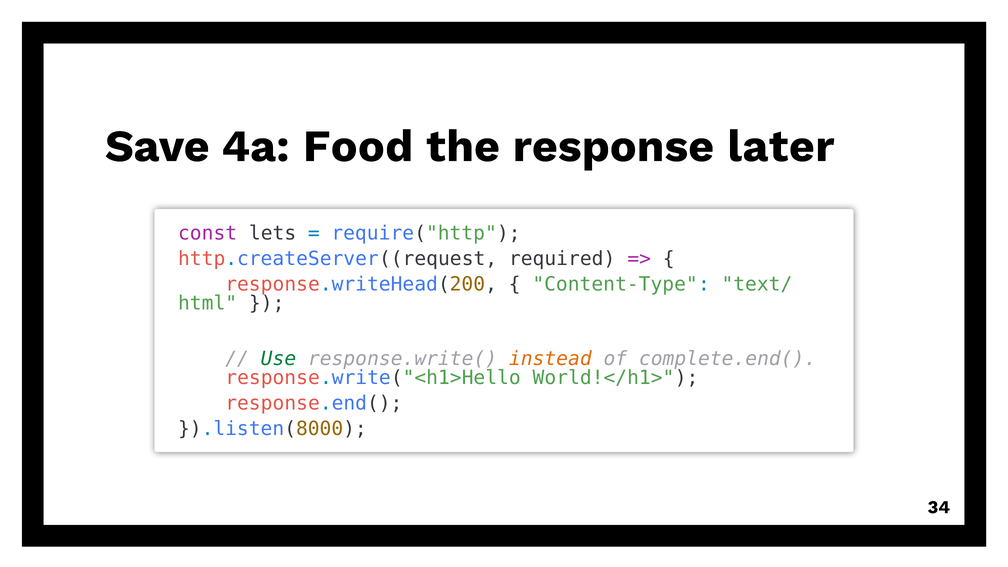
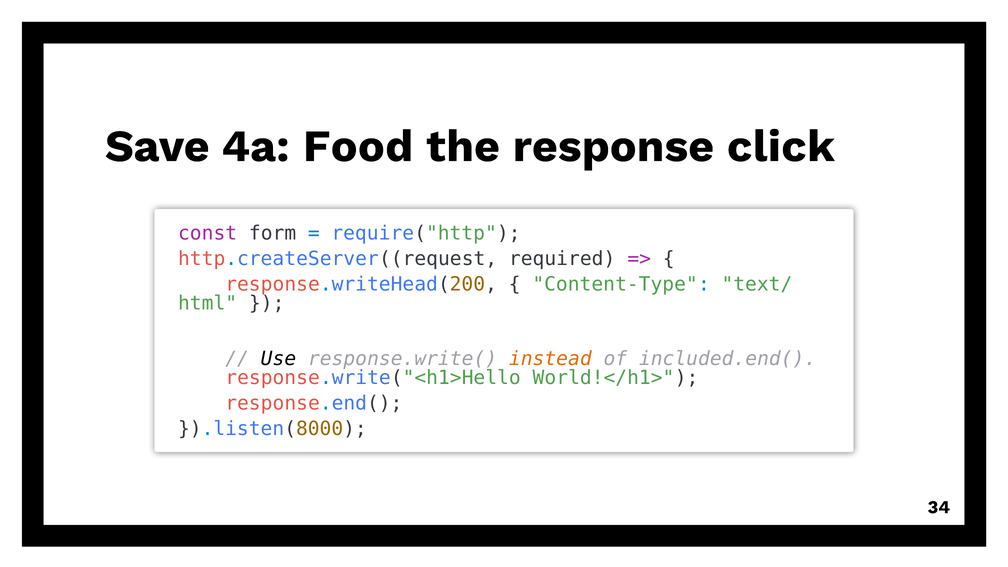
later: later -> click (781, 146)
lets: lets -> form (273, 233)
Use colour: green -> black (278, 359)
complete.end(: complete.end( -> included.end( (728, 359)
